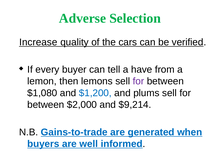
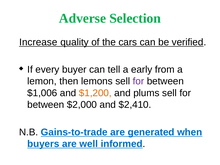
have: have -> early (142, 70)
$1,080: $1,080 -> $1,006 (42, 93)
$1,200 colour: blue -> orange (95, 93)
$9,214: $9,214 -> $2,410 (135, 105)
